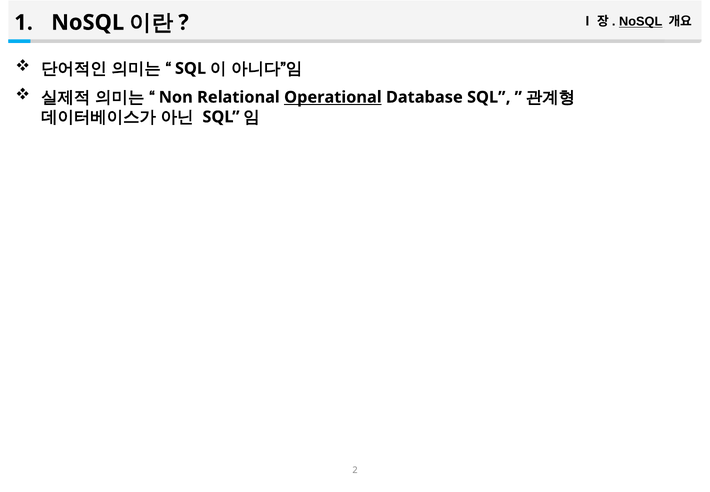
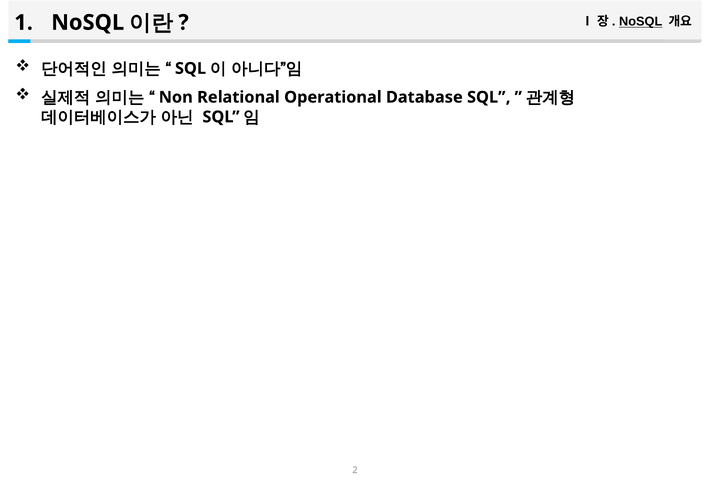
Operational underline: present -> none (333, 97)
